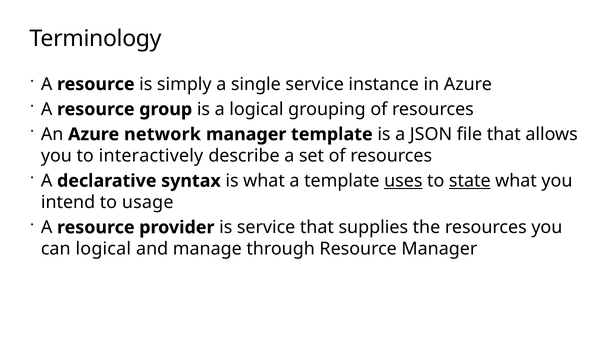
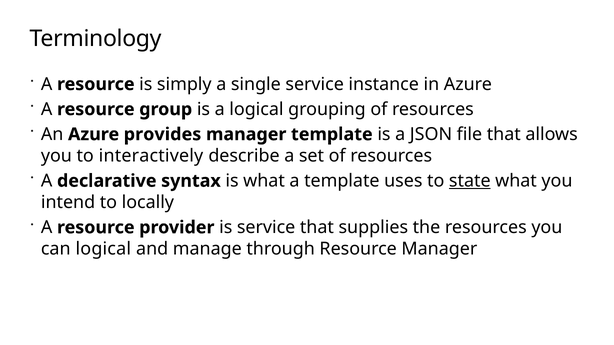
network: network -> provides (163, 134)
uses underline: present -> none (403, 181)
usage: usage -> locally (148, 203)
